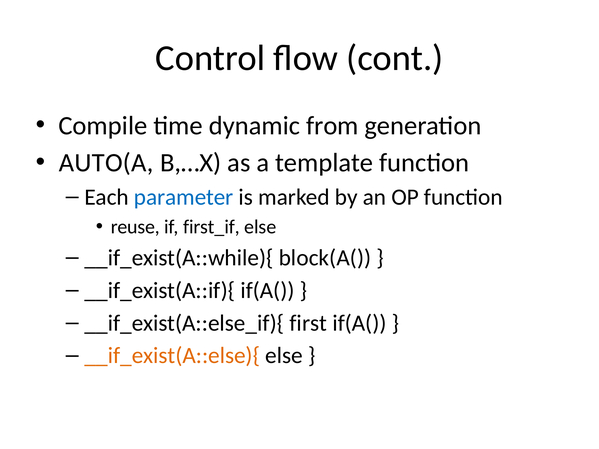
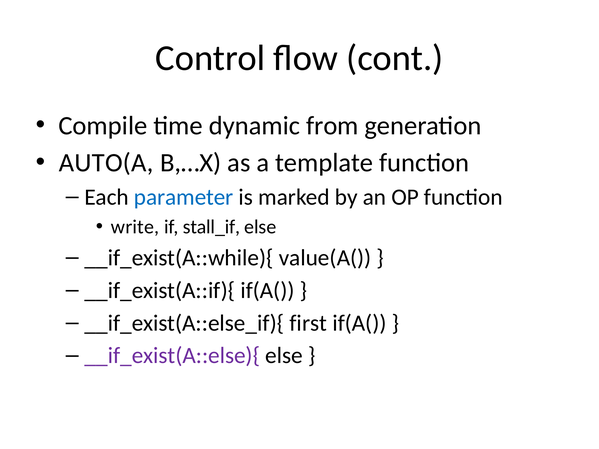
reuse: reuse -> write (135, 227)
first_if: first_if -> stall_if (211, 227)
block(A(: block(A( -> value(A( (325, 258)
__if_exist(A::else){ colour: orange -> purple (172, 356)
